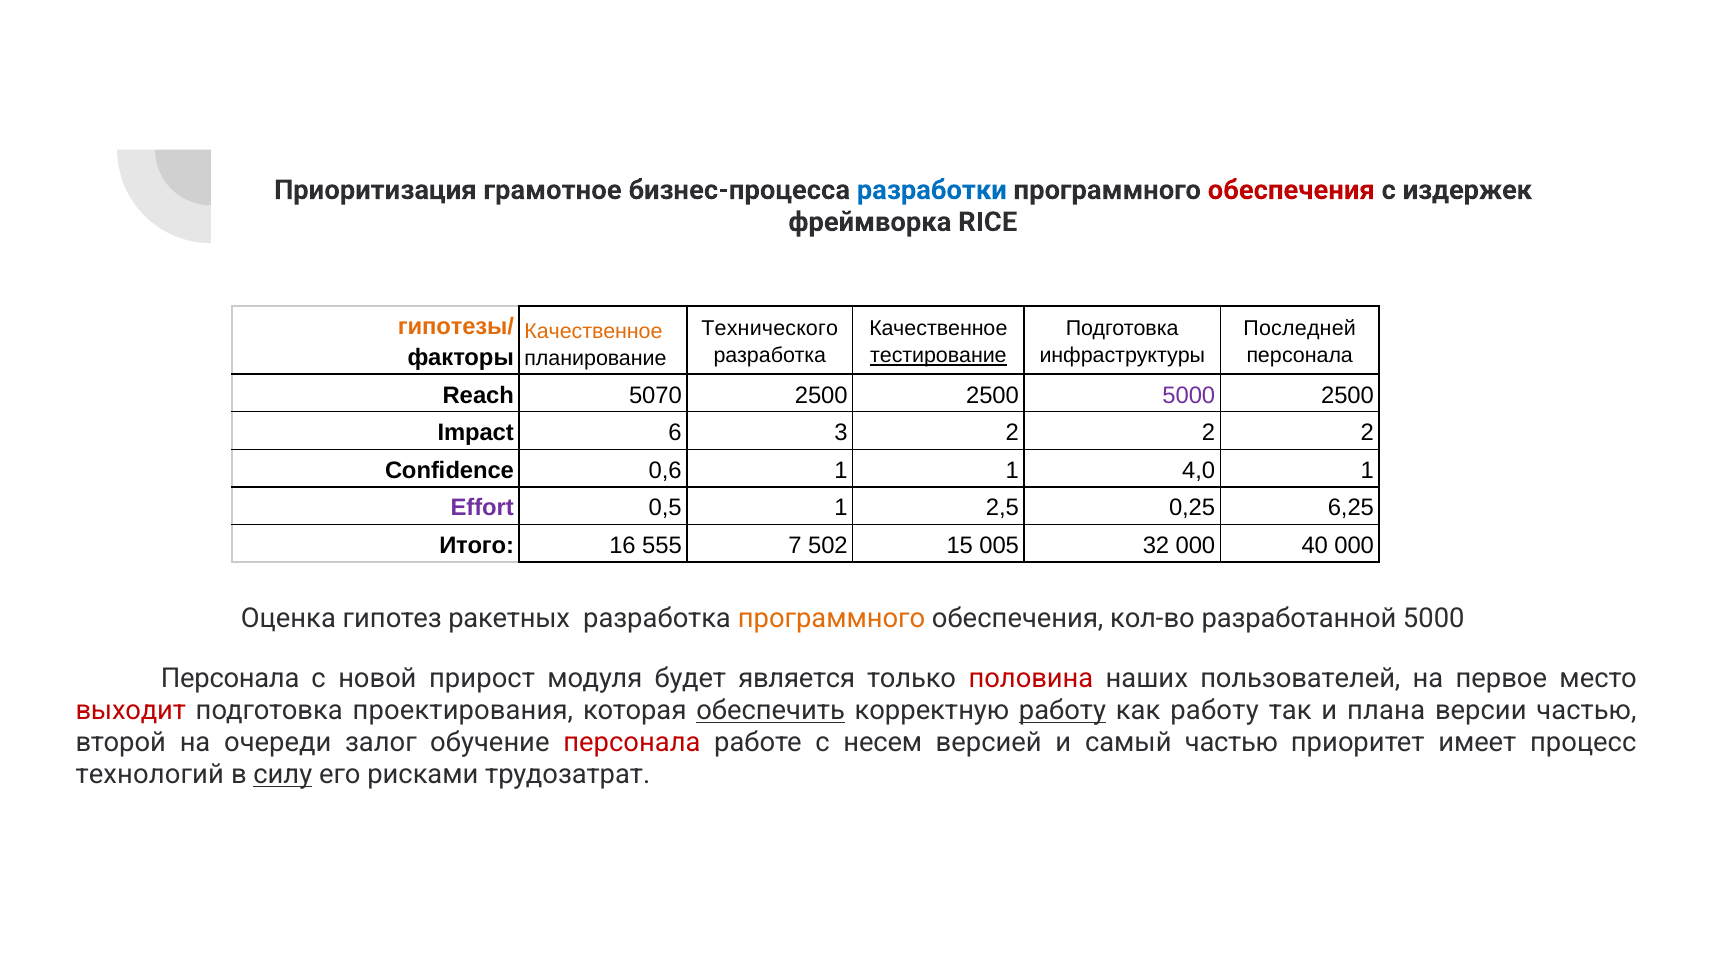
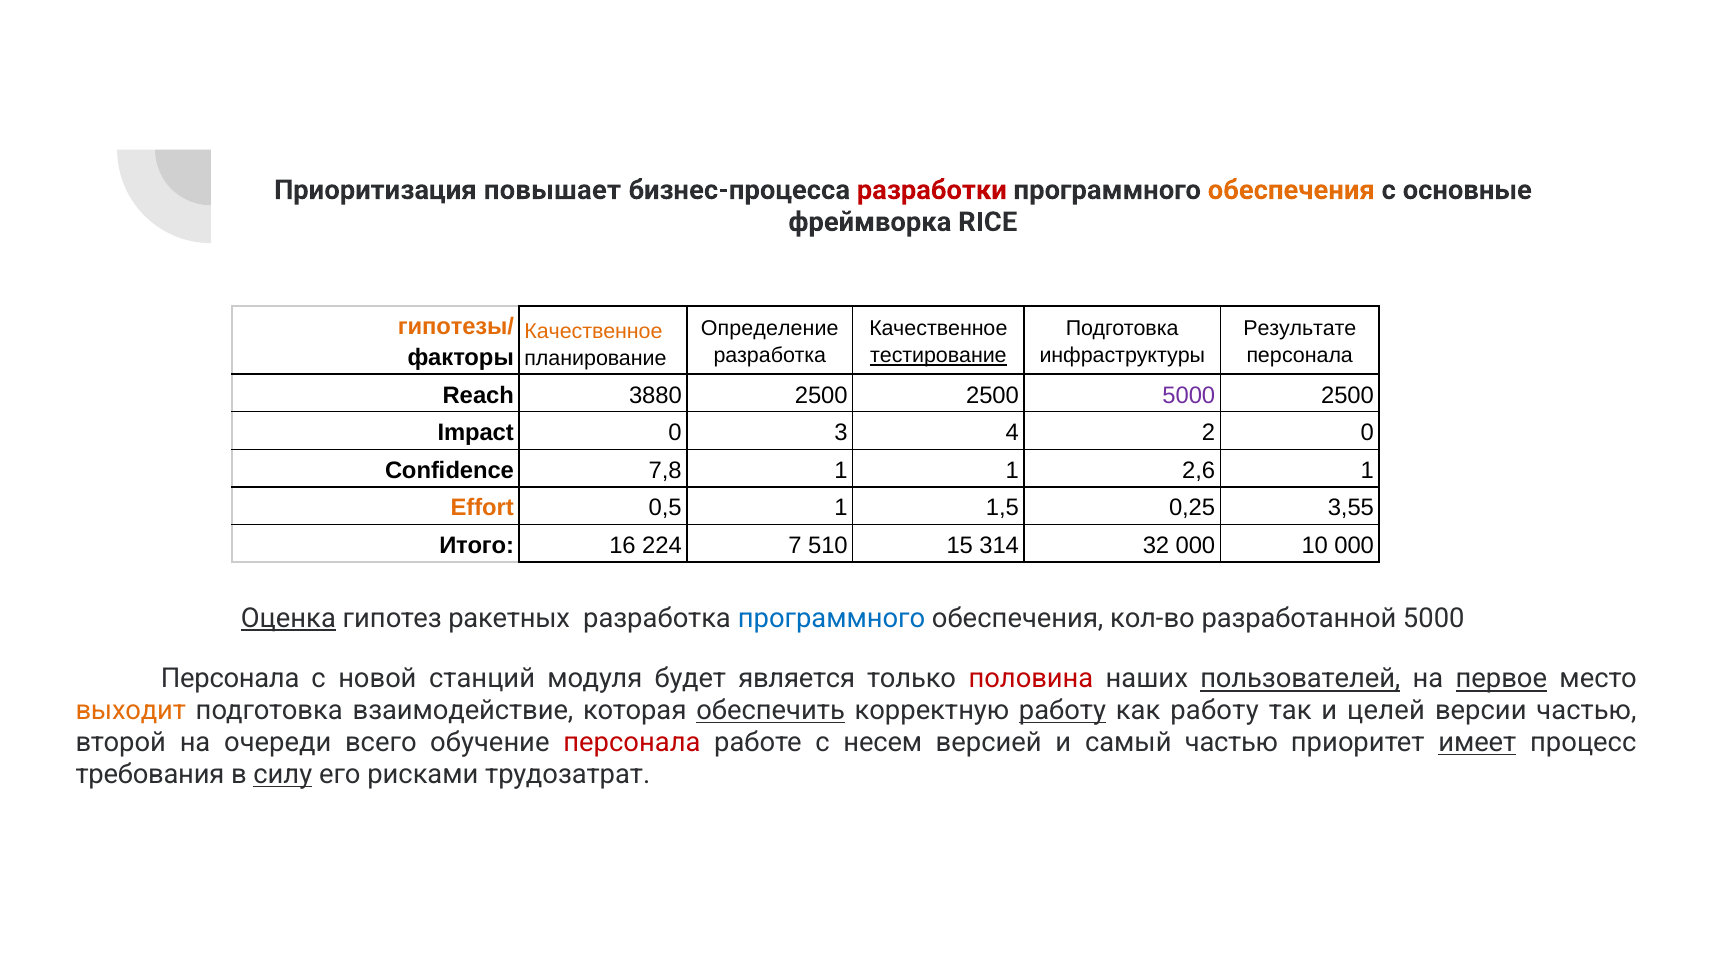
грамотное: грамотное -> повышает (552, 190)
разработки colour: blue -> red (932, 190)
обеспечения colour: red -> orange (1291, 190)
издержек: издержек -> основные (1467, 190)
Технического: Технического -> Определение (770, 329)
Последней: Последней -> Результате (1300, 329)
5070: 5070 -> 3880 (655, 395)
Impact 6: 6 -> 0 (675, 433)
3 2: 2 -> 4 (1012, 433)
2: 2 -> 0 (1367, 433)
0,6: 0,6 -> 7,8 (665, 471)
4,0: 4,0 -> 2,6 (1199, 471)
Effort colour: purple -> orange (482, 508)
2,5: 2,5 -> 1,5 (1002, 508)
6,25: 6,25 -> 3,55 (1351, 508)
555: 555 -> 224 (662, 546)
502: 502 -> 510 (828, 546)
005: 005 -> 314 (999, 546)
40: 40 -> 10 (1315, 546)
Оценка underline: none -> present (288, 619)
программного colour: orange -> blue (832, 619)
прирост: прирост -> станций (482, 679)
пользователей underline: none -> present (1300, 679)
первое underline: none -> present (1501, 679)
выходит colour: red -> orange (131, 711)
проектирования: проектирования -> взаимодействие (463, 711)
плана: плана -> целей (1386, 711)
залог: залог -> всего (381, 743)
имеет underline: none -> present (1477, 743)
технологий: технологий -> требования (150, 775)
